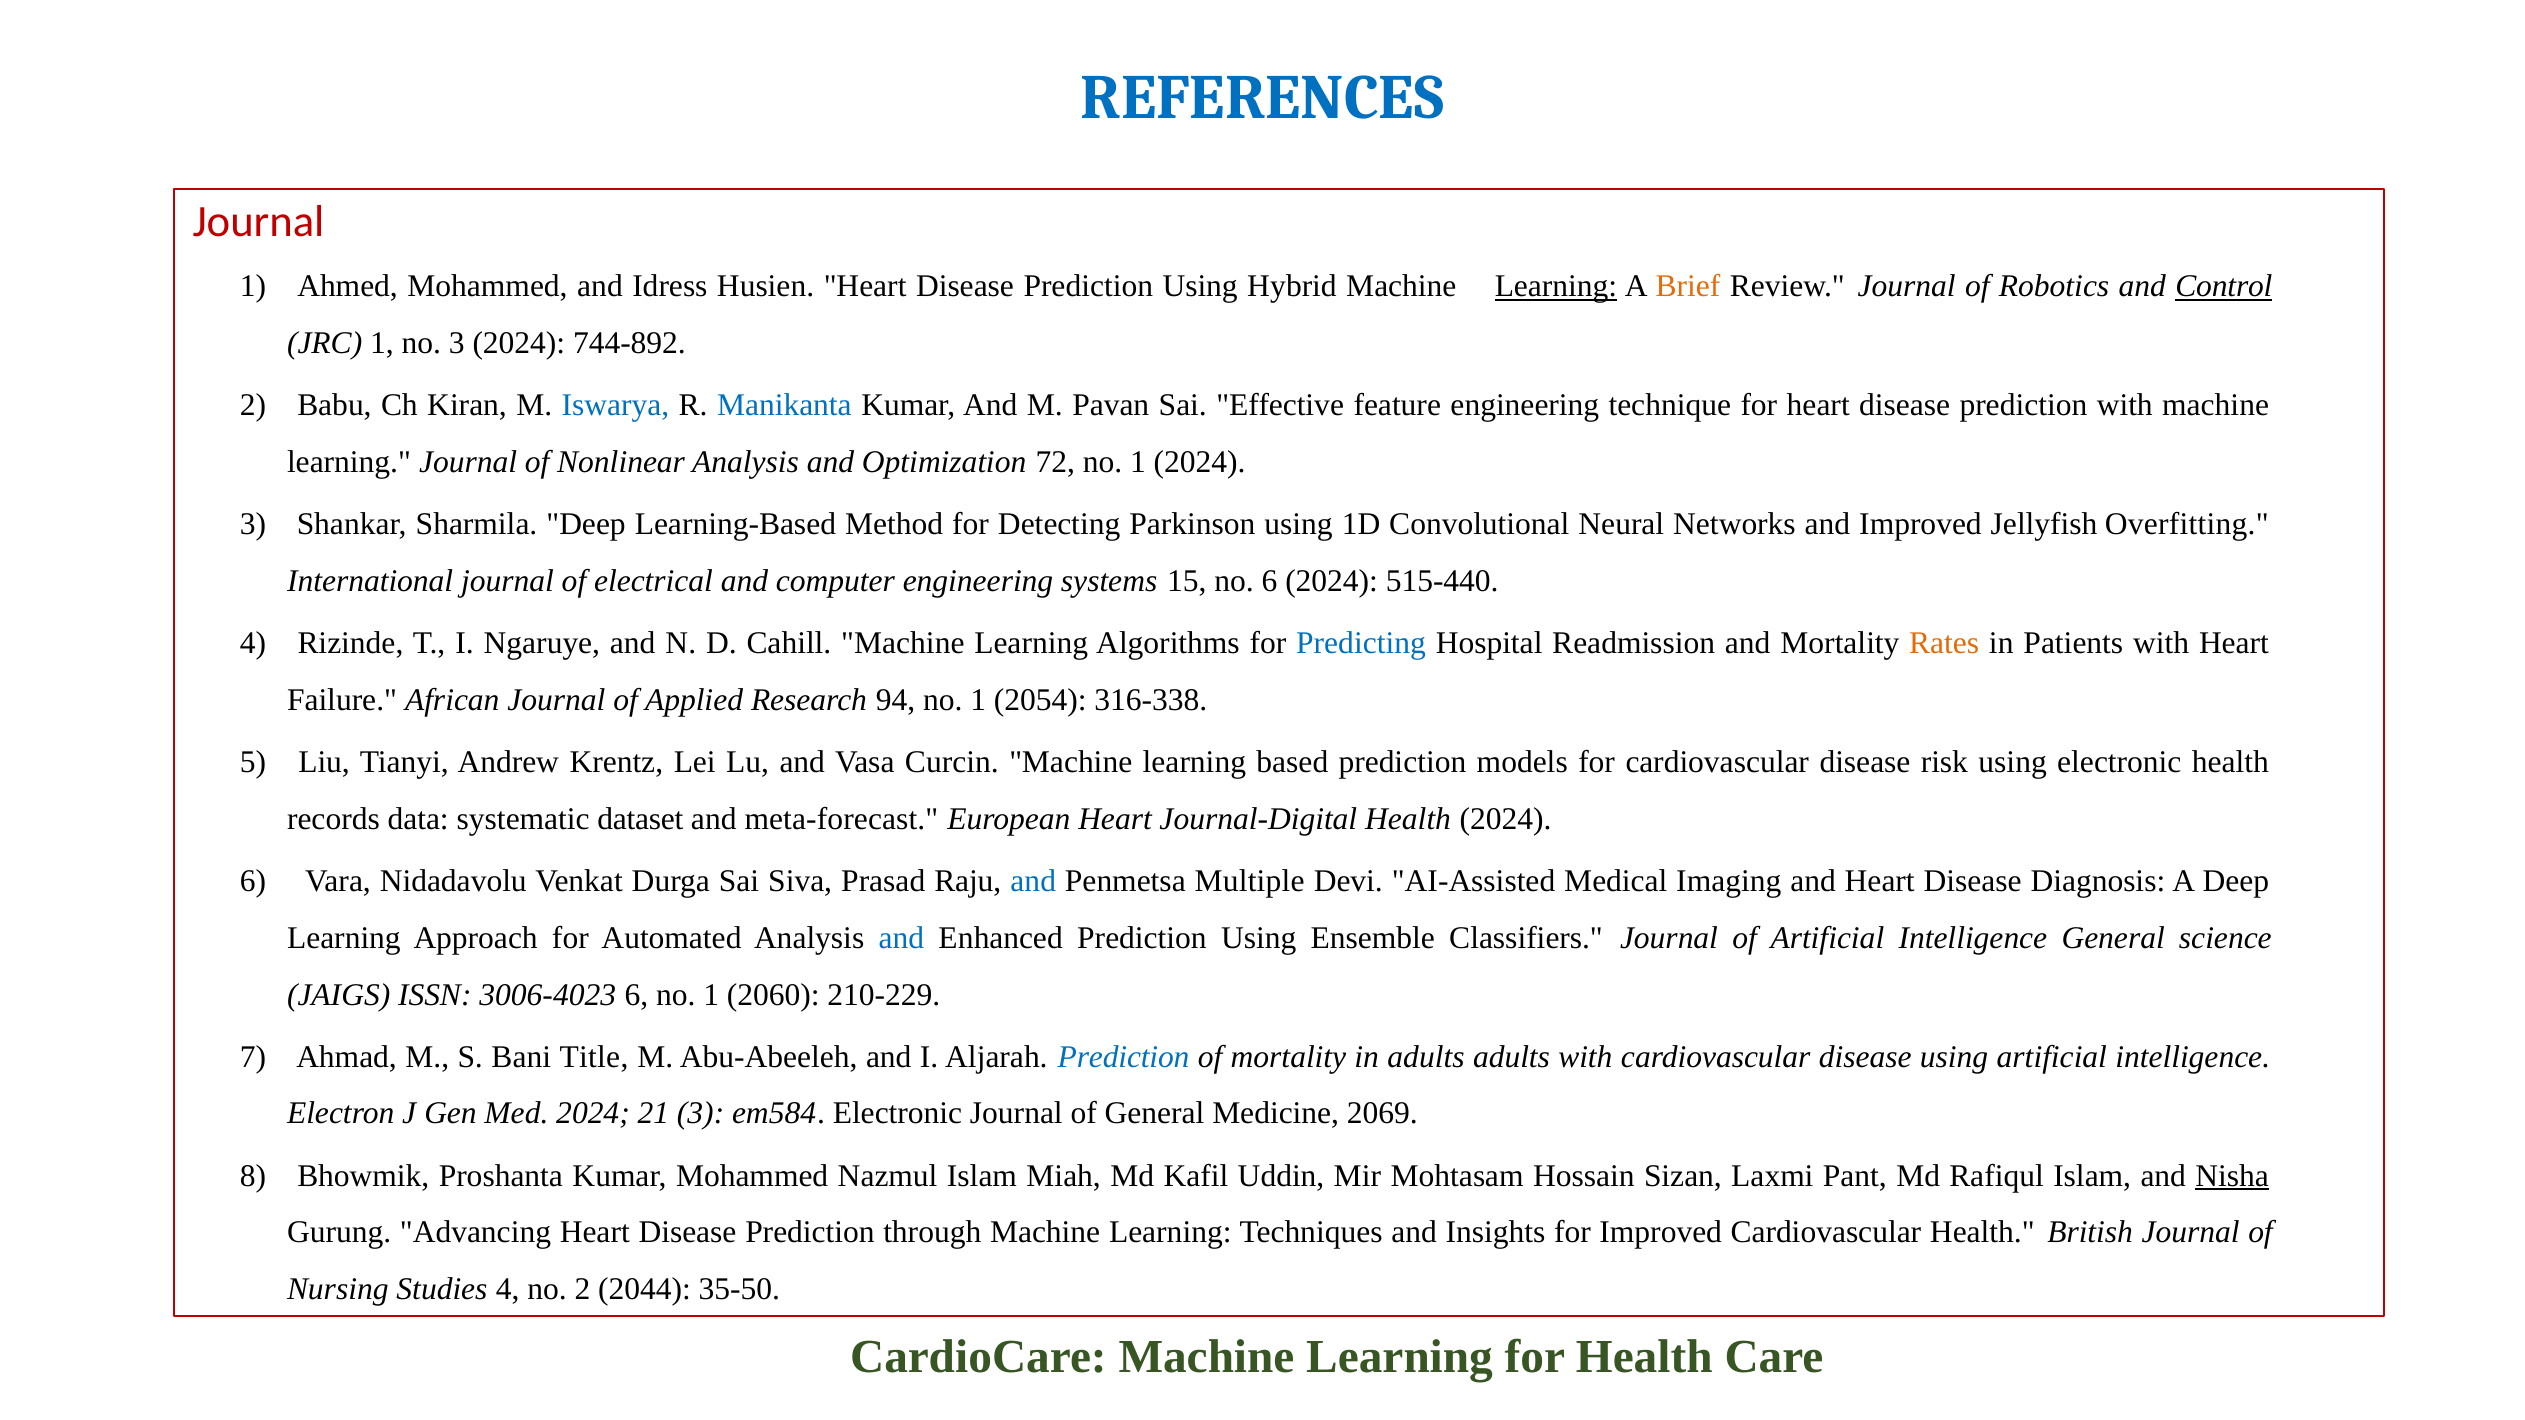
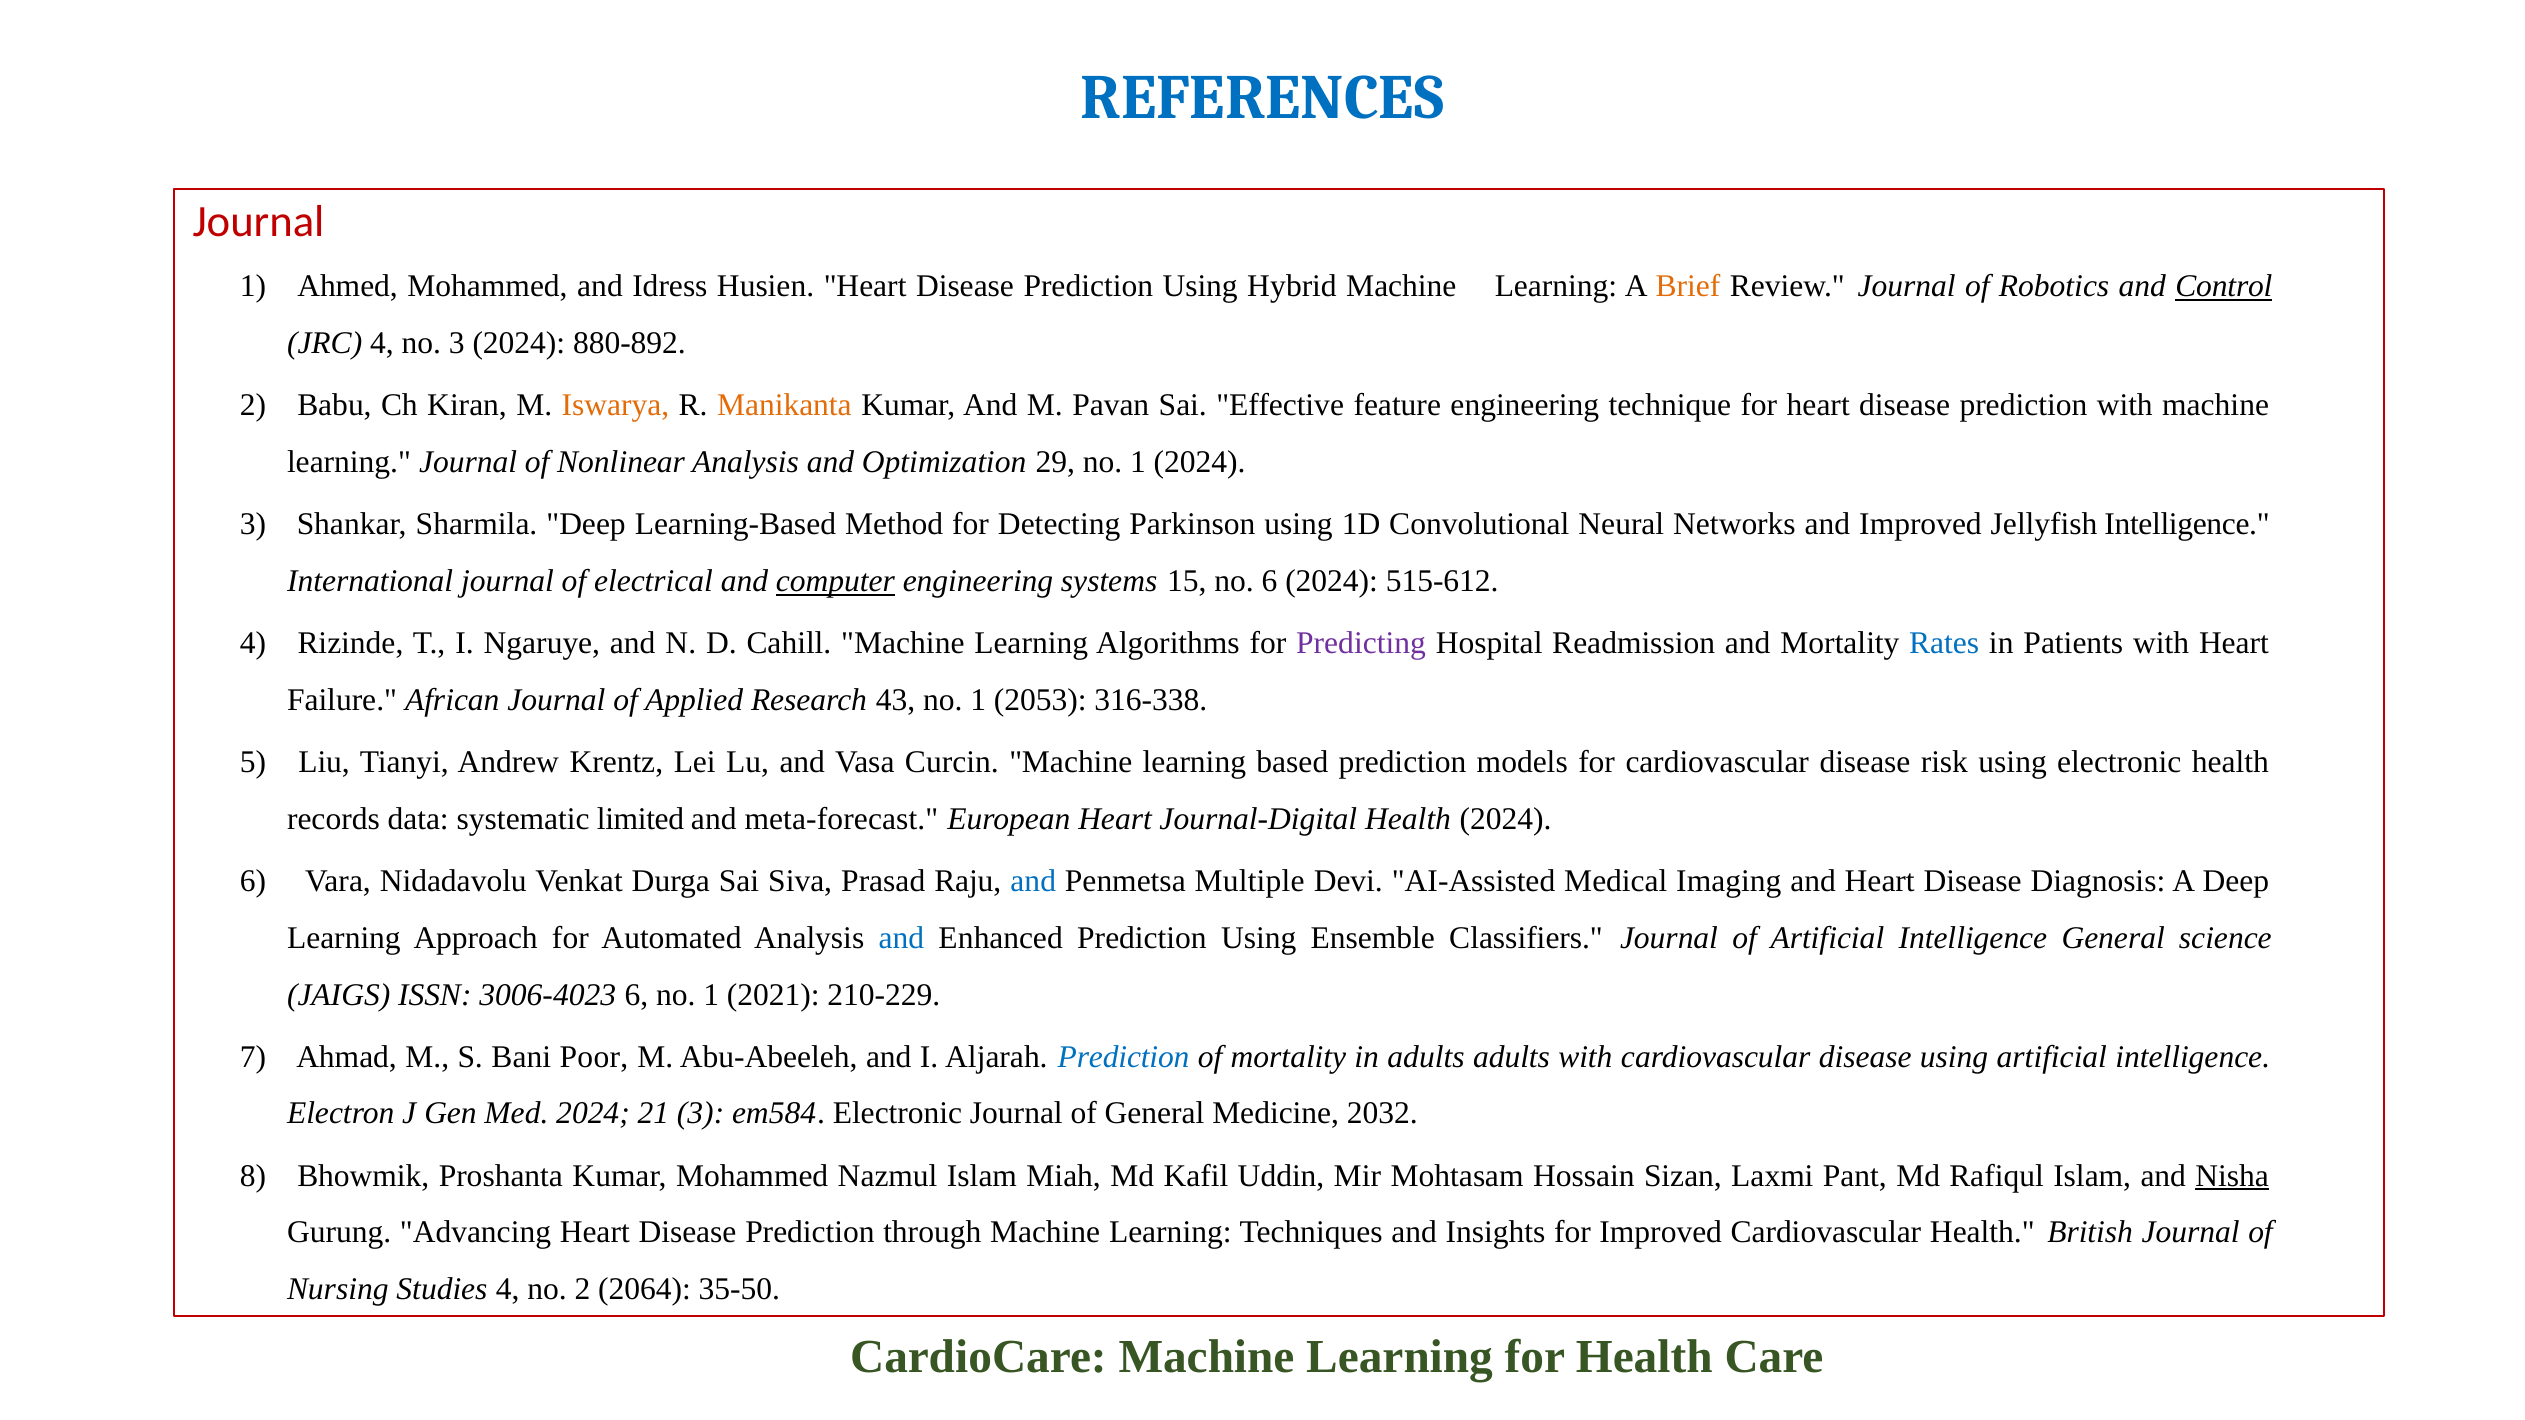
Learning underline: present -> none (1556, 287)
JRC 1: 1 -> 4 (382, 343)
744-892: 744-892 -> 880-892 (629, 343)
Iswarya colour: blue -> orange (615, 406)
Manikanta colour: blue -> orange (784, 406)
72: 72 -> 29 (1055, 462)
Jellyfish Overfitting: Overfitting -> Intelligence (2187, 524)
computer underline: none -> present (835, 581)
515-440: 515-440 -> 515-612 (1442, 581)
Predicting colour: blue -> purple (1361, 643)
Rates colour: orange -> blue (1944, 643)
94: 94 -> 43 (896, 700)
2054: 2054 -> 2053 (1040, 700)
dataset: dataset -> limited (640, 819)
2060: 2060 -> 2021 (773, 995)
Title: Title -> Poor (594, 1057)
2069: 2069 -> 2032 (1382, 1114)
2044: 2044 -> 2064 (644, 1289)
